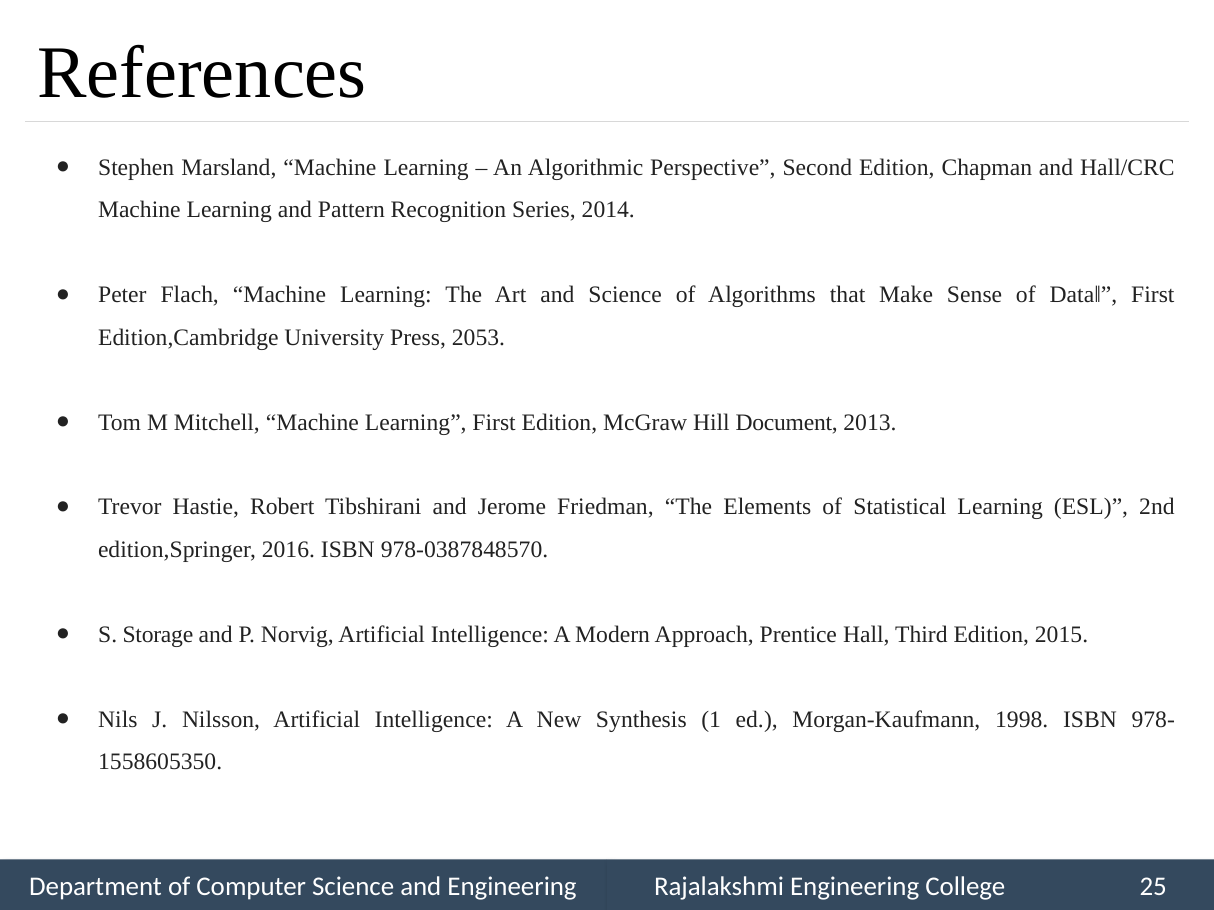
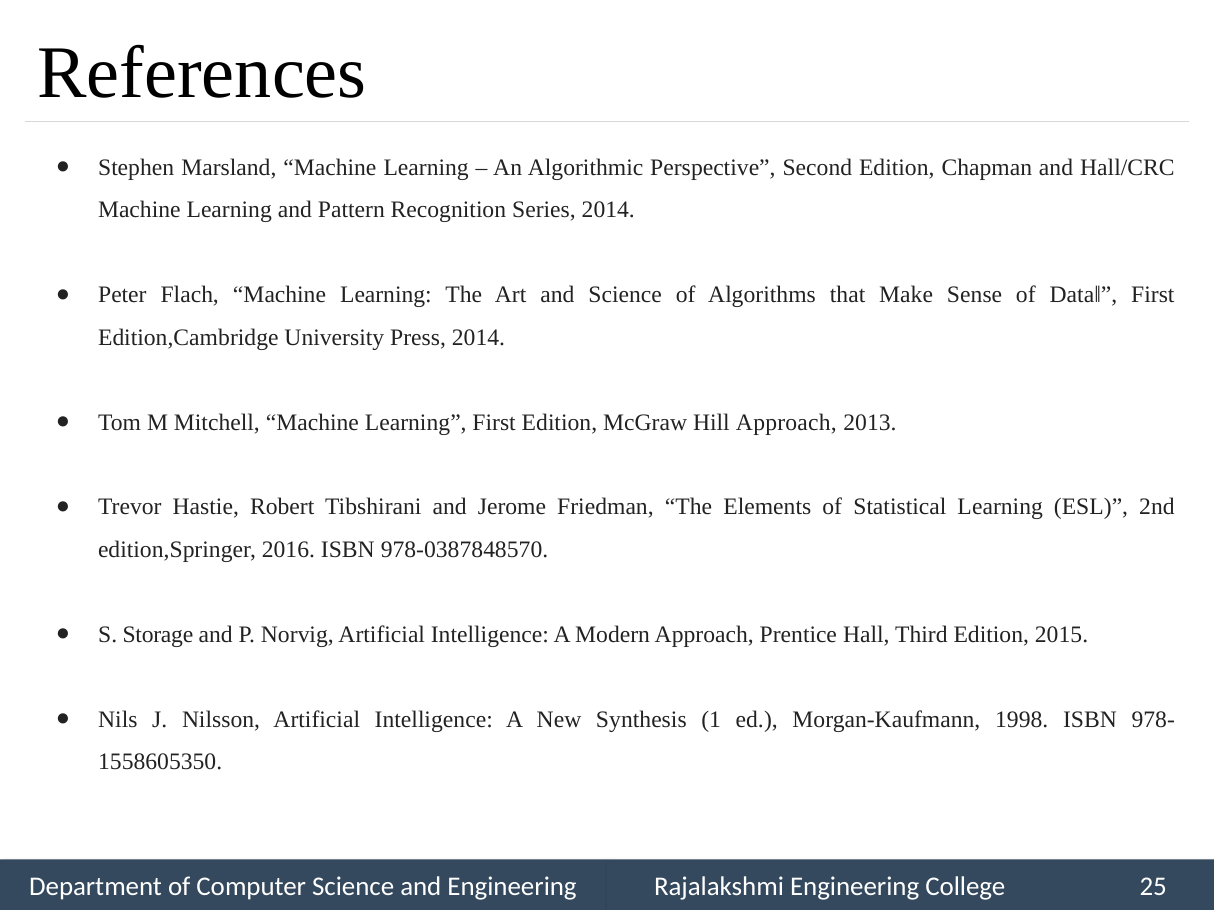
Press 2053: 2053 -> 2014 (478, 338)
Hill Document: Document -> Approach (786, 423)
